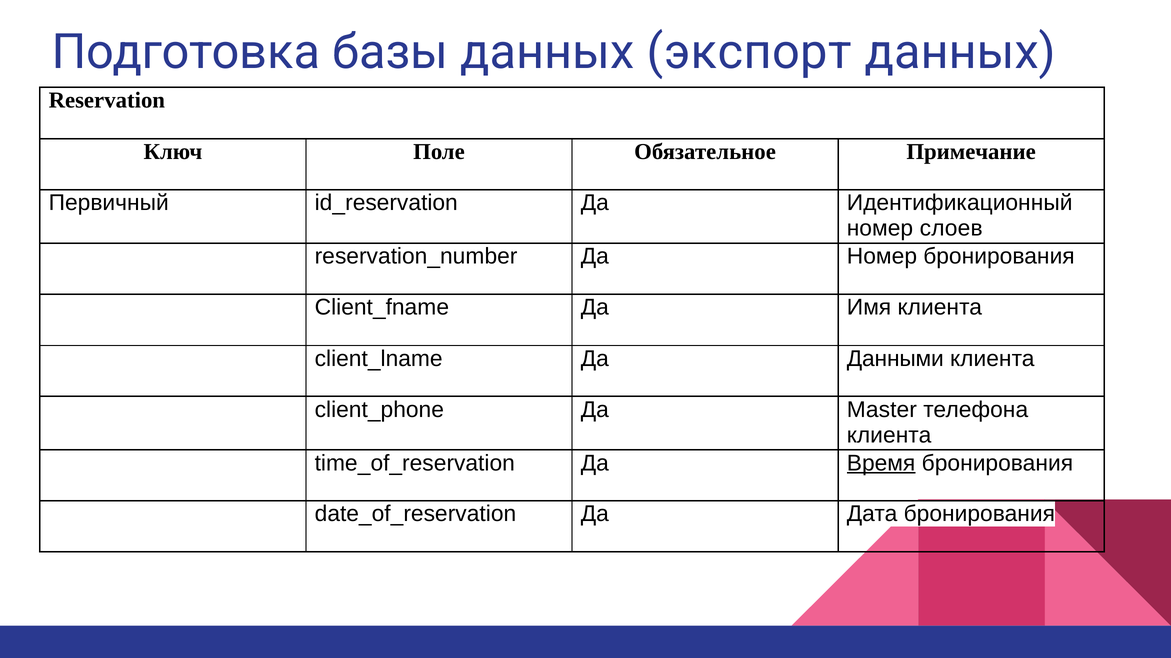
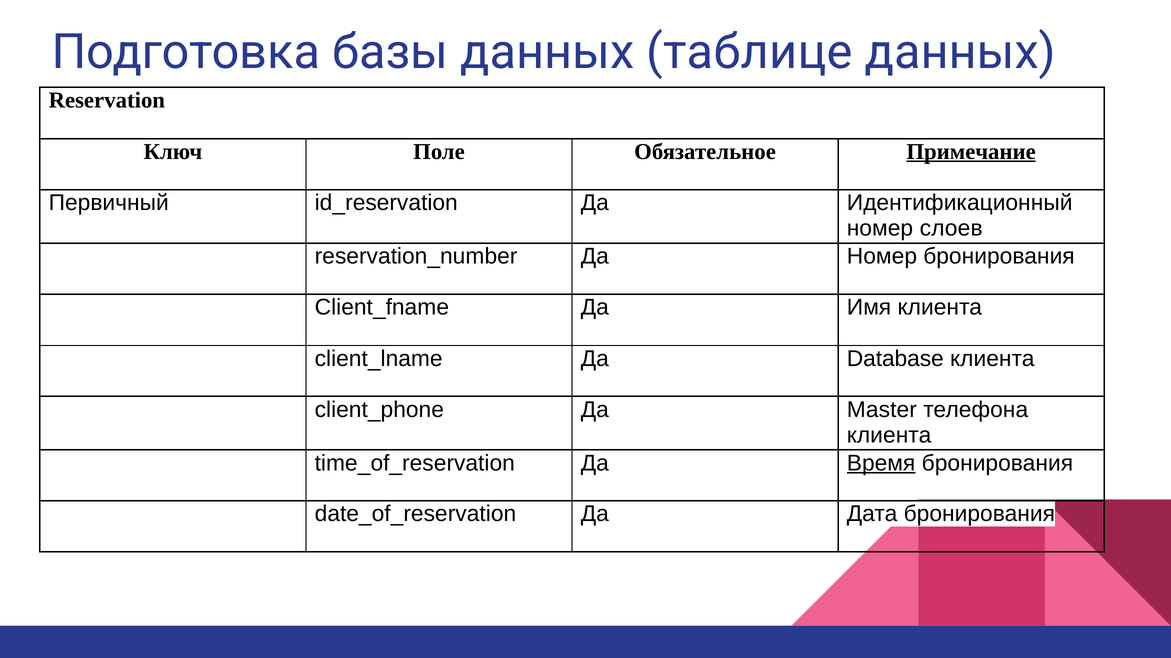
экспорт: экспорт -> таблице (749, 52)
Примечание underline: none -> present (971, 152)
Данными: Данными -> Database (895, 359)
